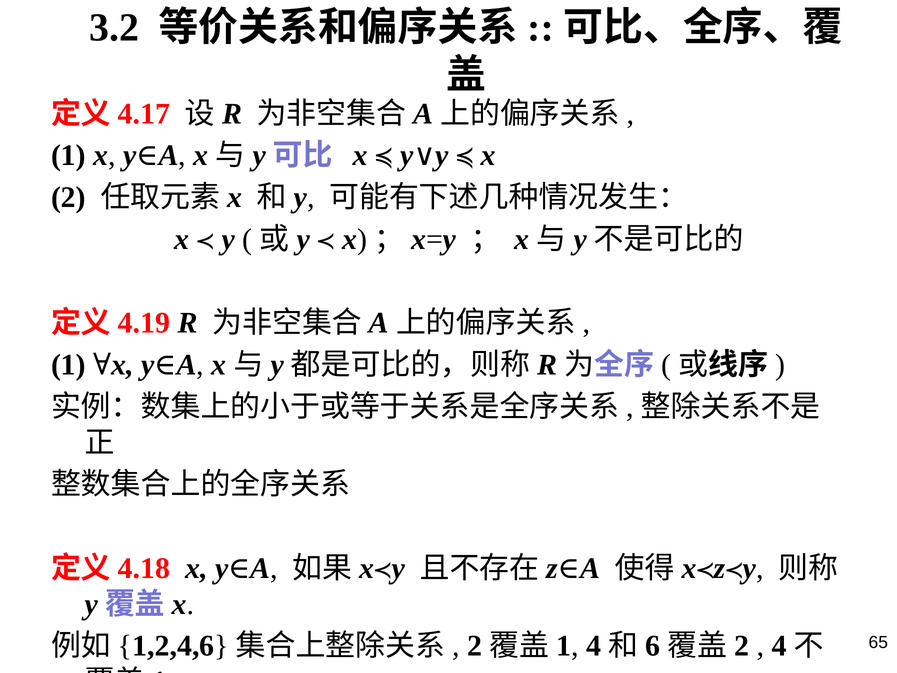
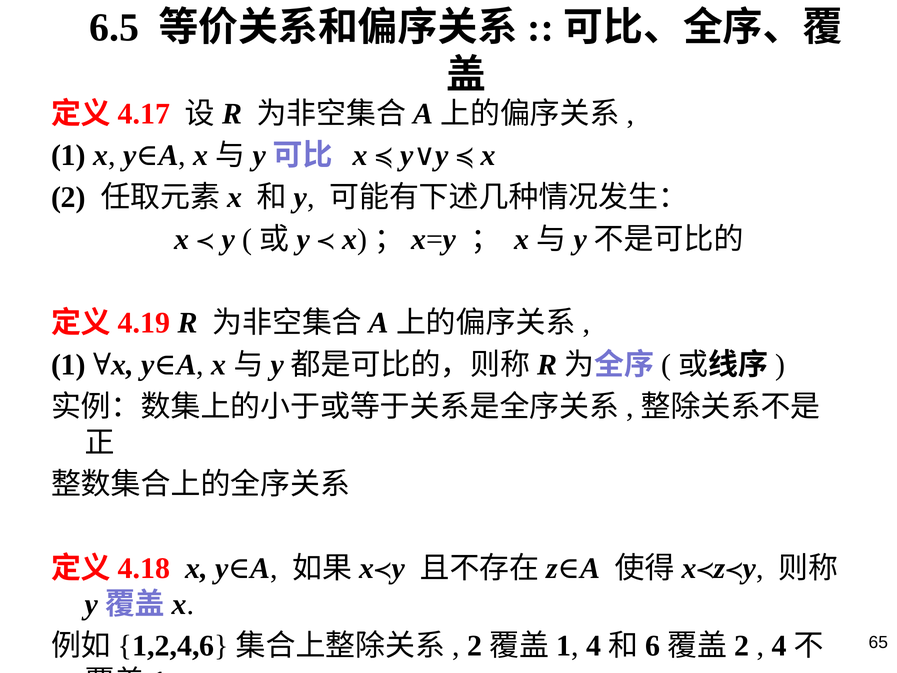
3.2: 3.2 -> 6.5 (114, 27)
